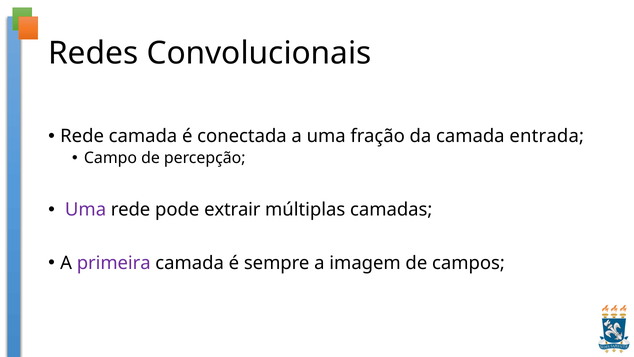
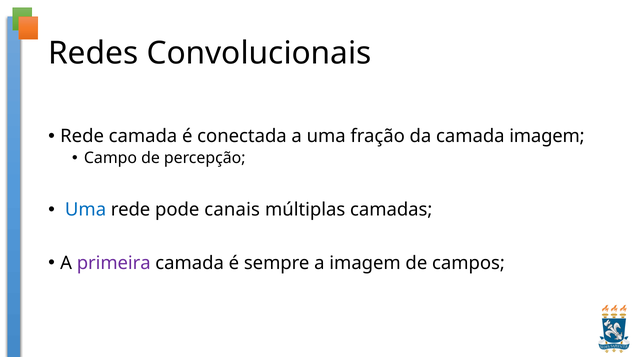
camada entrada: entrada -> imagem (547, 136)
Uma colour: purple -> blue (86, 210)
extrair: extrair -> canais (232, 210)
